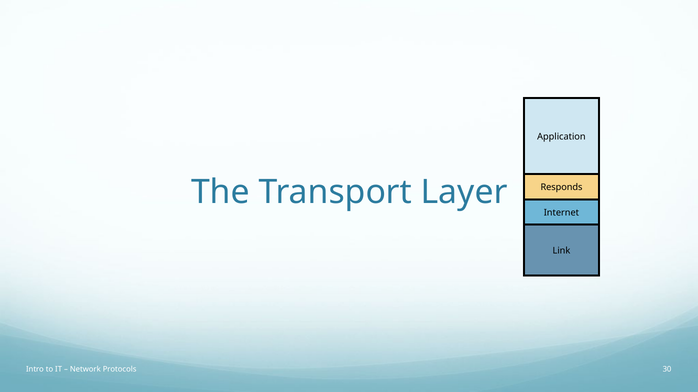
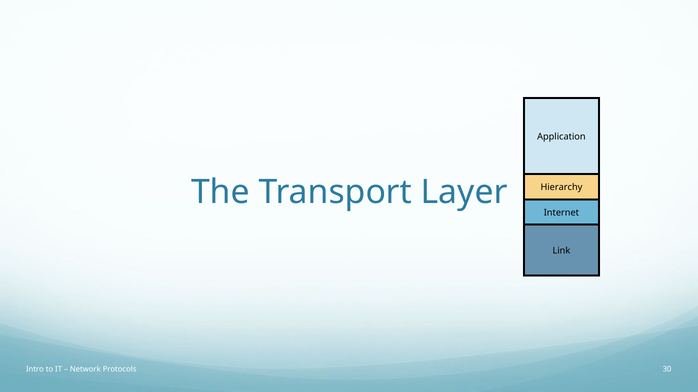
Responds: Responds -> Hierarchy (561, 188)
